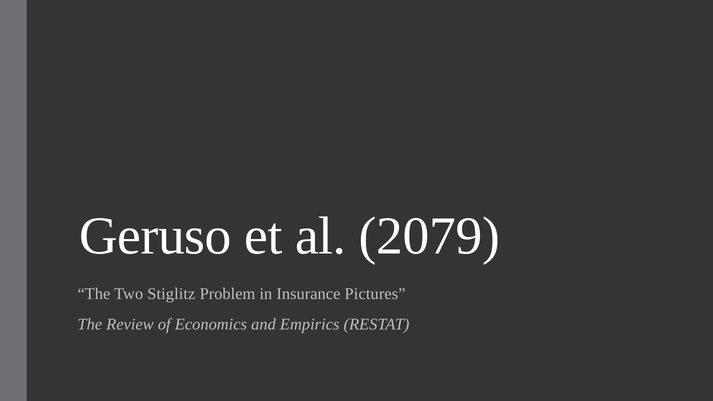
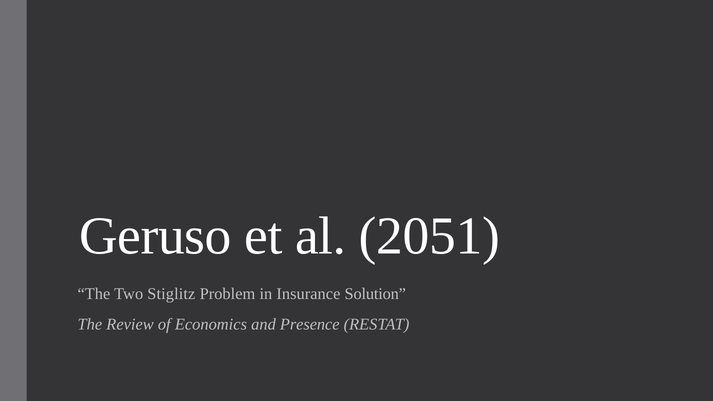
2079: 2079 -> 2051 (429, 236)
Pictures: Pictures -> Solution (375, 294)
Empirics: Empirics -> Presence (310, 324)
